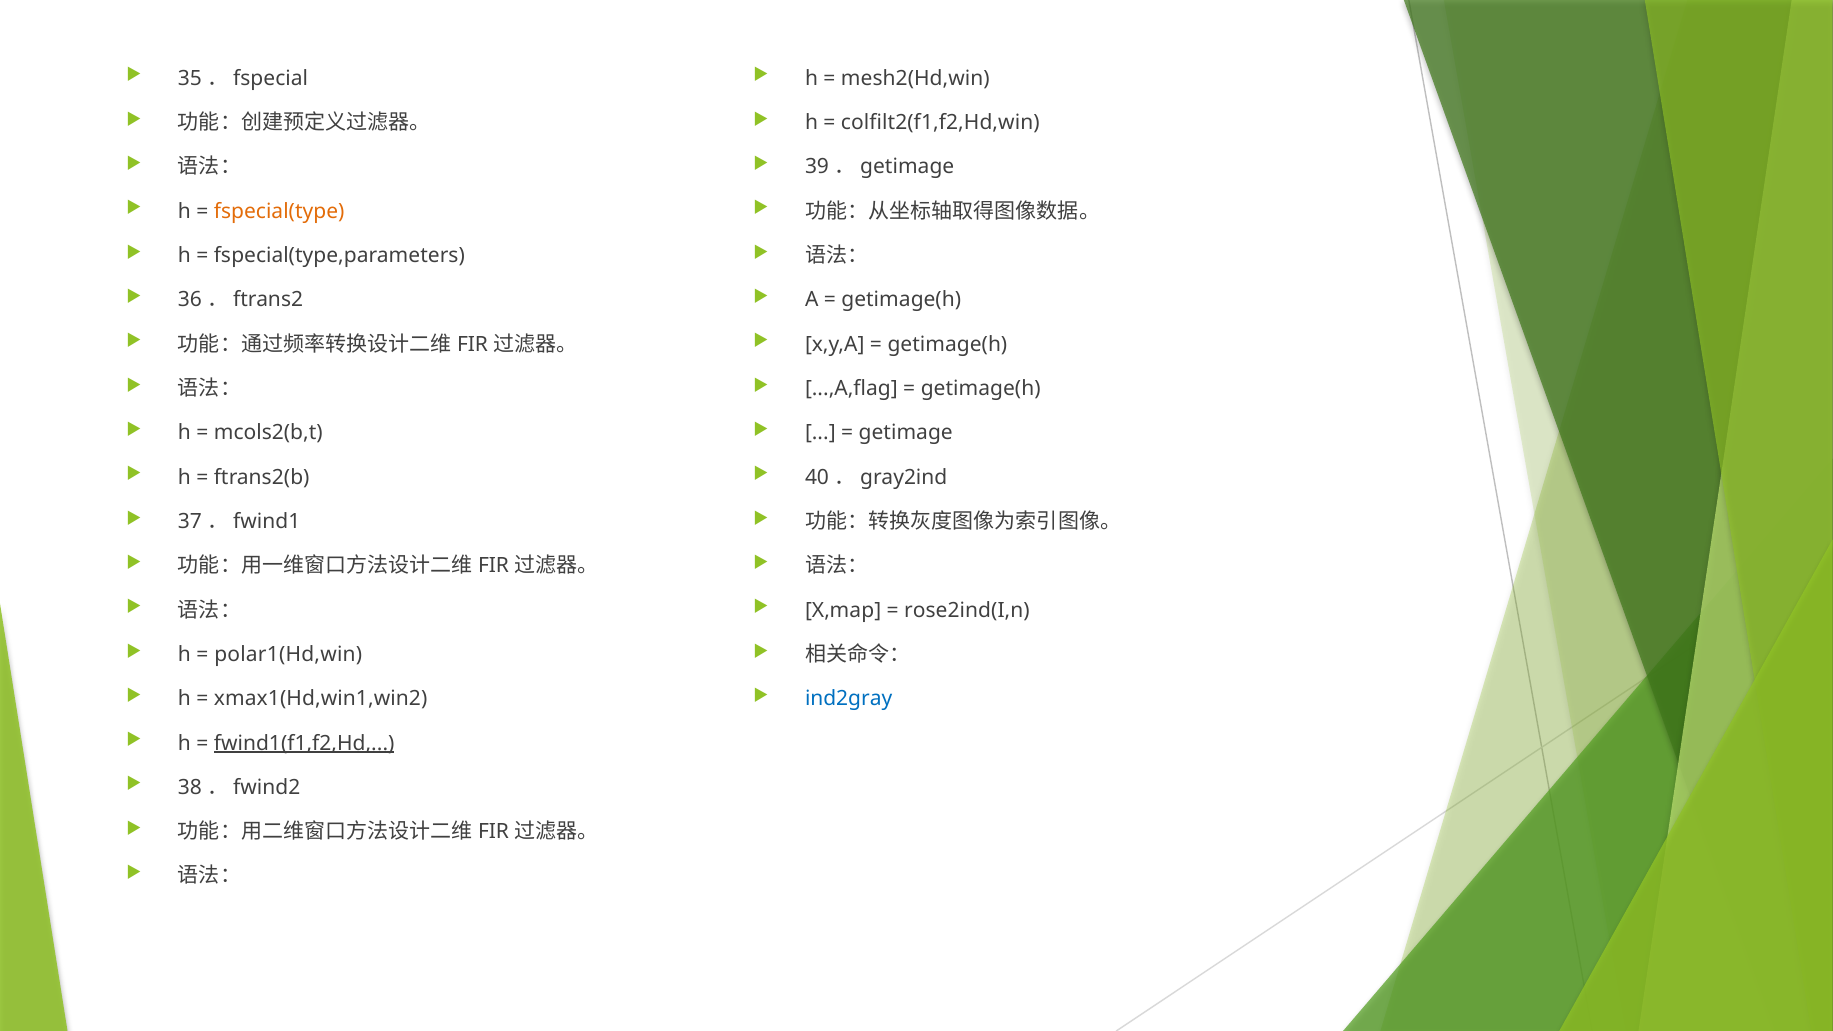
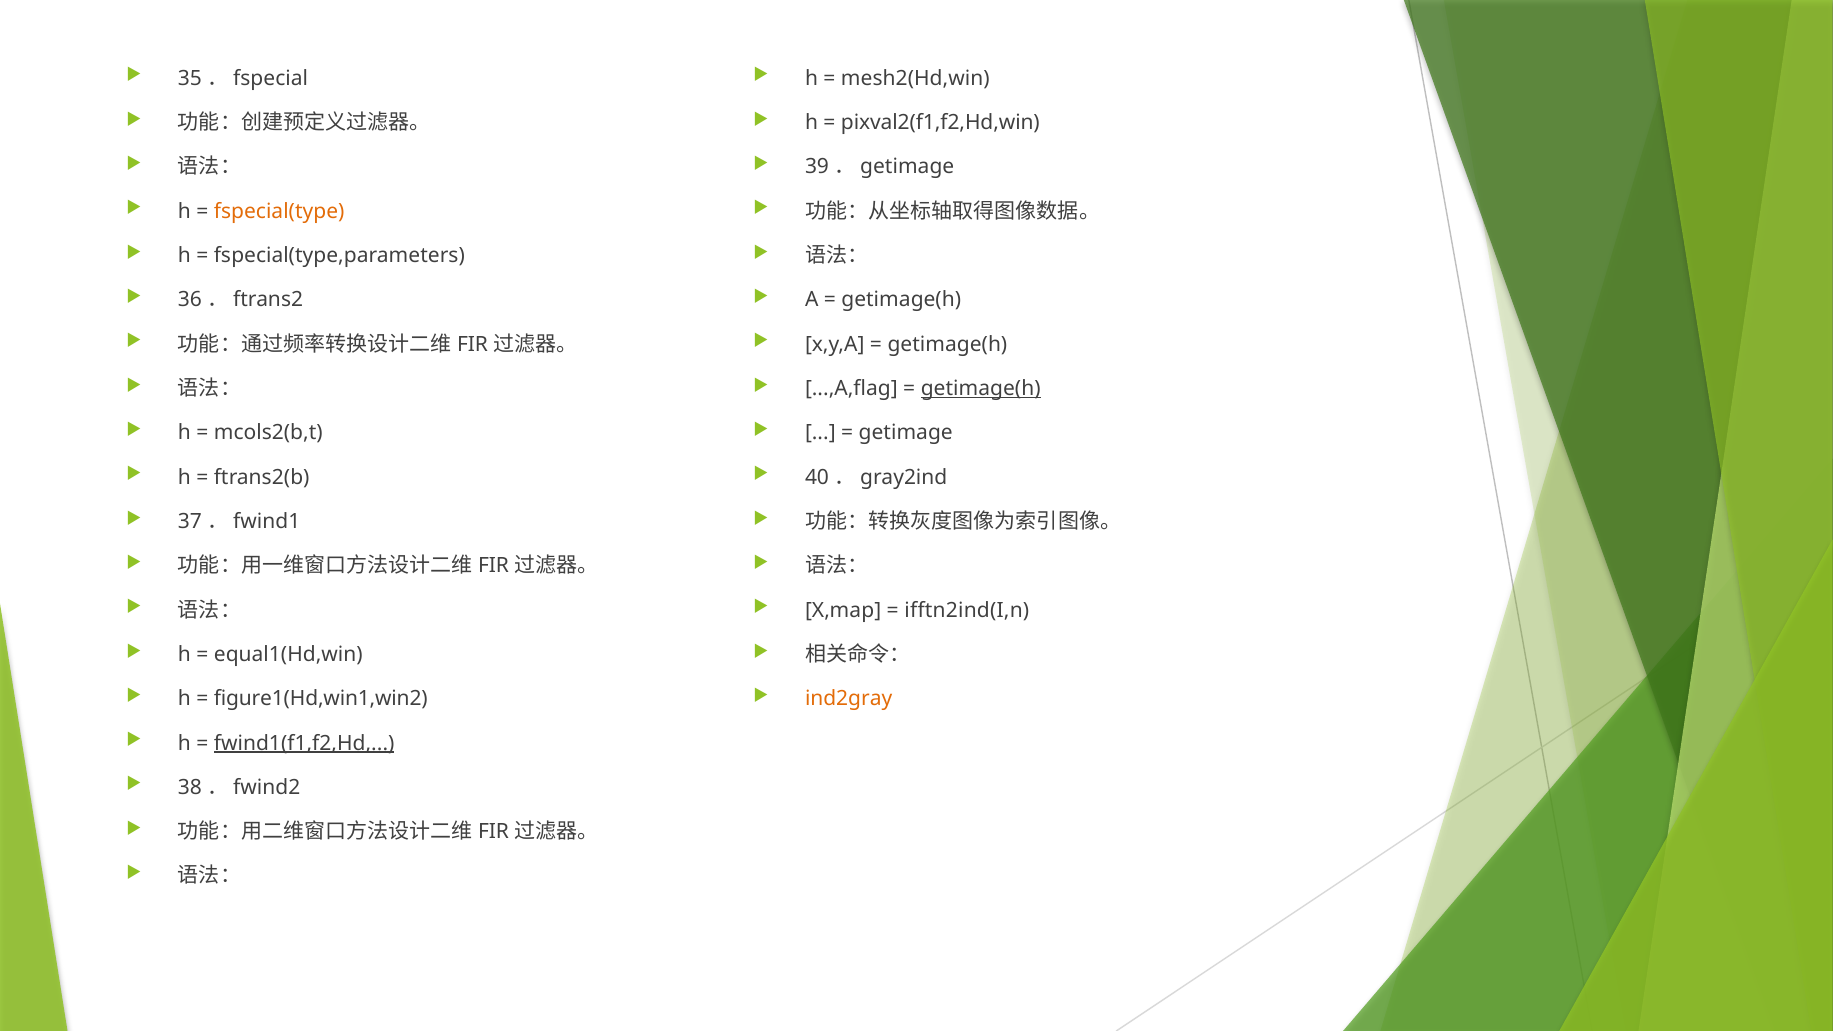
colfilt2(f1,f2,Hd,win: colfilt2(f1,f2,Hd,win -> pixval2(f1,f2,Hd,win (940, 123)
getimage(h underline: none -> present (981, 388)
rose2ind(I,n: rose2ind(I,n -> ifftn2ind(I,n (967, 610)
polar1(Hd,win: polar1(Hd,win -> equal1(Hd,win (288, 654)
xmax1(Hd,win1,win2: xmax1(Hd,win1,win2 -> figure1(Hd,win1,win2 (321, 699)
ind2gray colour: blue -> orange (849, 699)
